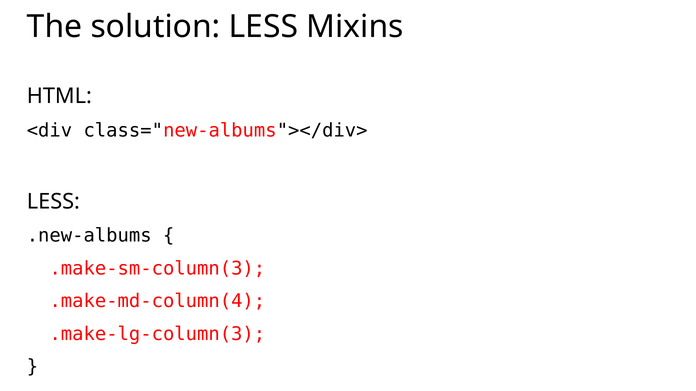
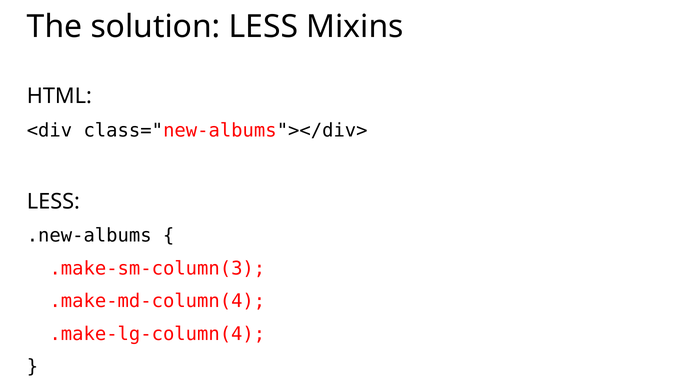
.make-lg-column(3: .make-lg-column(3 -> .make-lg-column(4 (157, 334)
